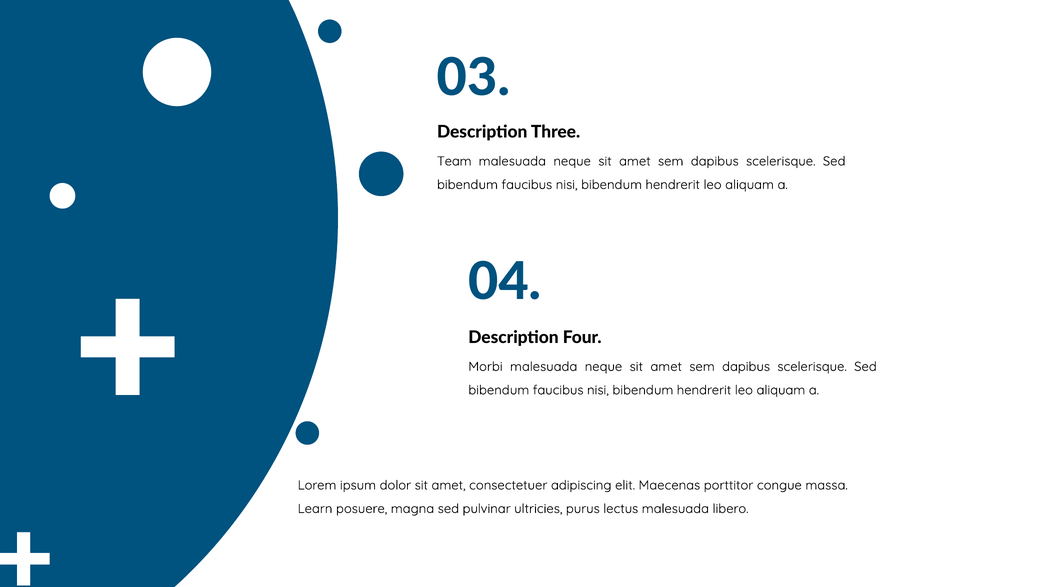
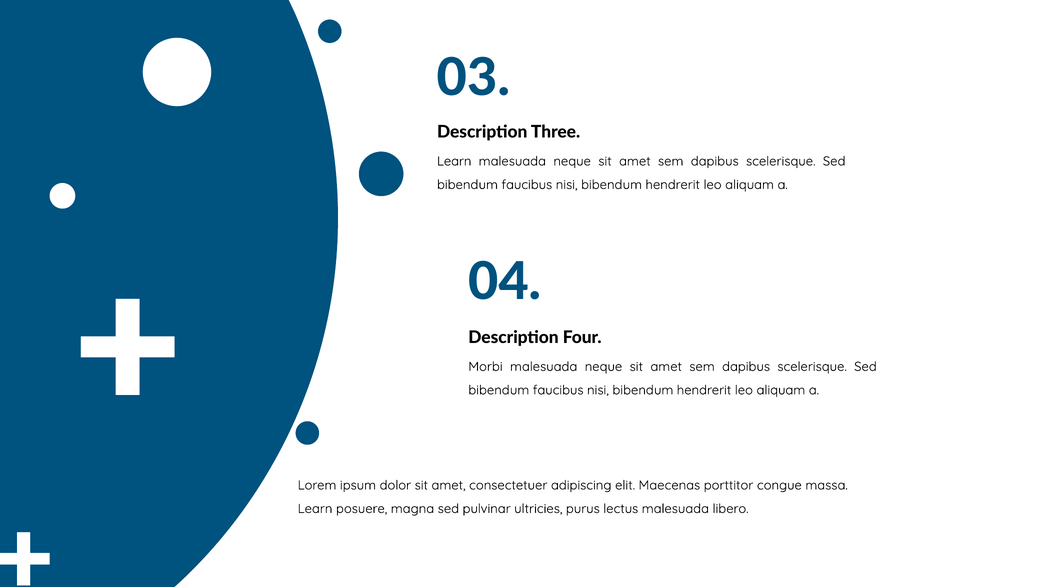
Team: Team -> Learn (454, 161)
